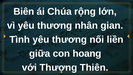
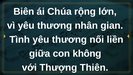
hoang: hoang -> không (87, 53)
